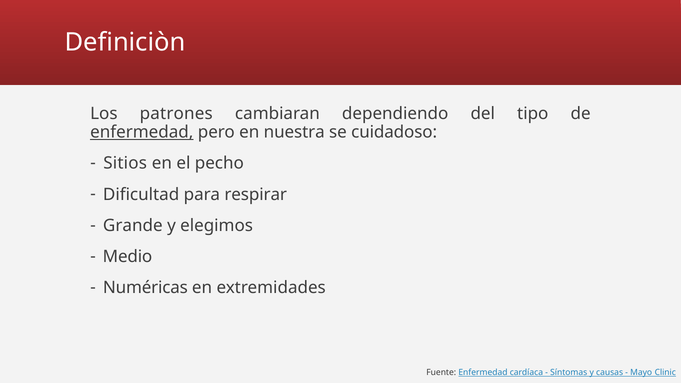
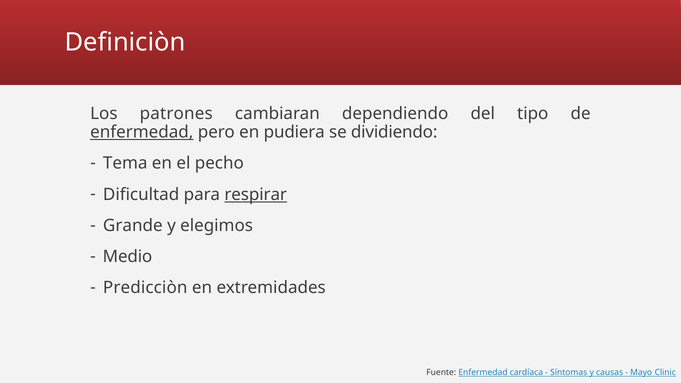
nuestra: nuestra -> pudiera (294, 132)
cuidadoso: cuidadoso -> dividiendo (394, 132)
Sitios: Sitios -> Tema (125, 163)
respirar underline: none -> present (256, 194)
Numéricas: Numéricas -> Predicciòn (145, 288)
